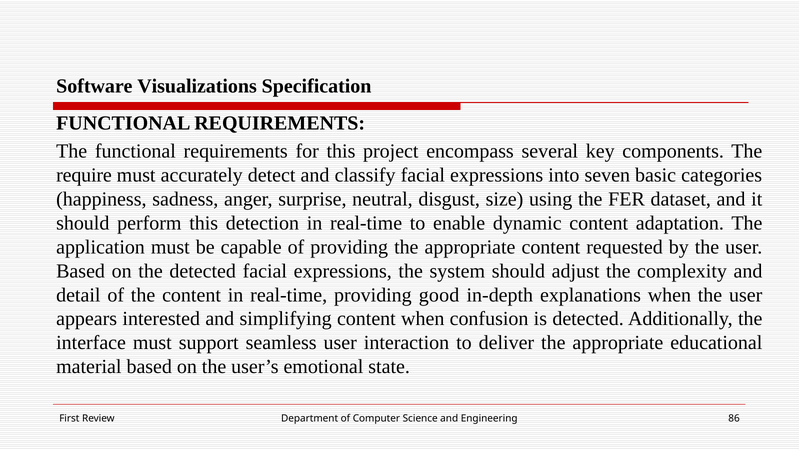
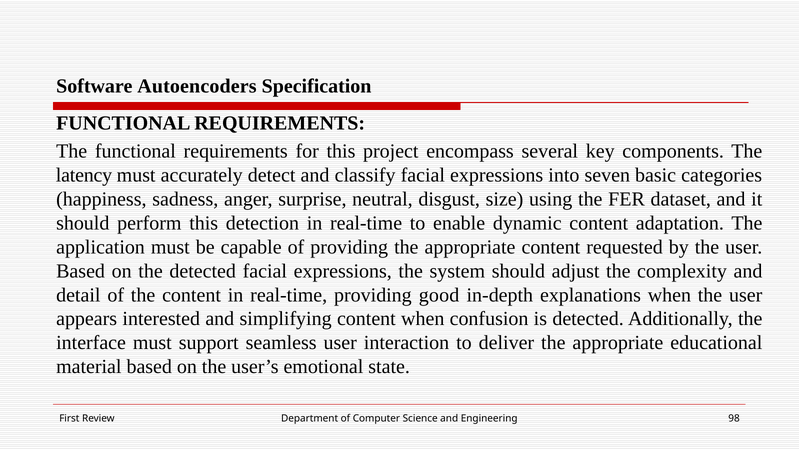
Visualizations: Visualizations -> Autoencoders (197, 86)
require: require -> latency (84, 175)
86: 86 -> 98 (734, 419)
